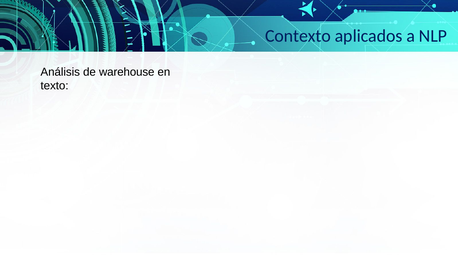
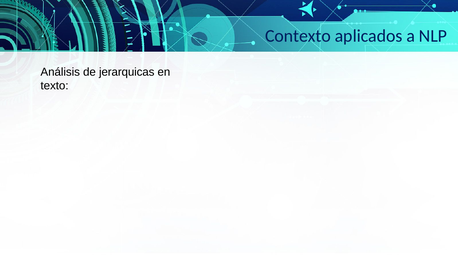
warehouse: warehouse -> jerarquicas (127, 72)
